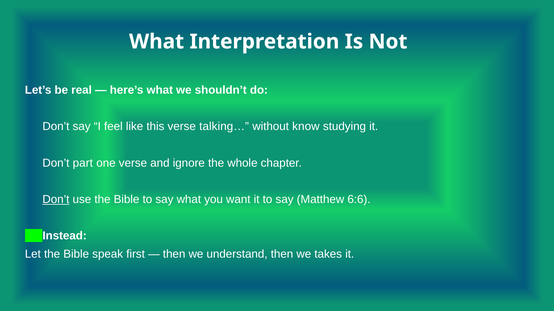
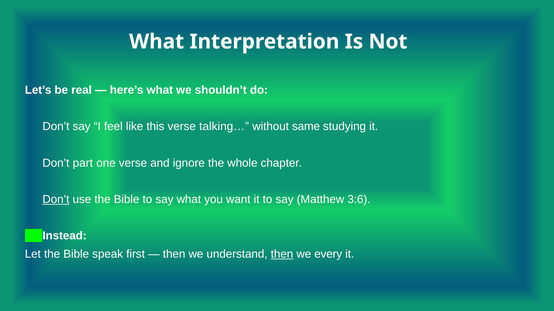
know: know -> same (306, 127)
6:6: 6:6 -> 3:6 (359, 200)
then underline: none -> present (282, 254)
takes: takes -> every (328, 254)
